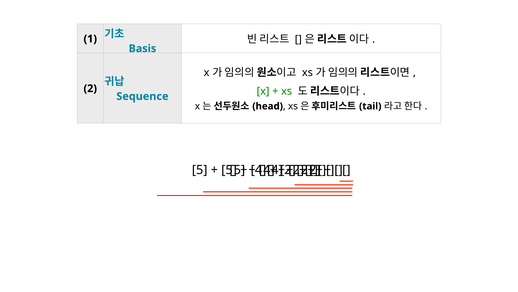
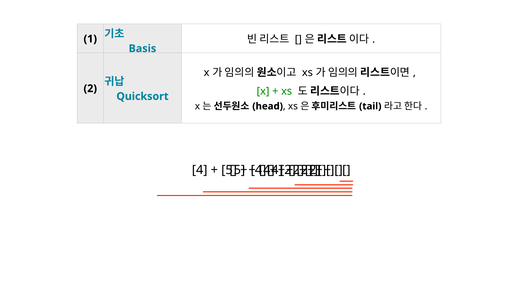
Sequence: Sequence -> Quicksort (142, 96)
5: 5 -> 4 (200, 170)
